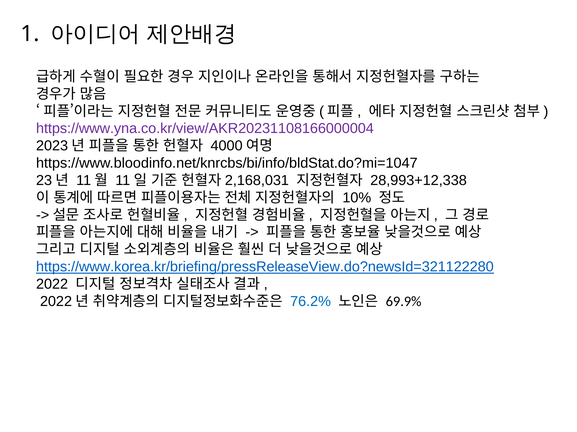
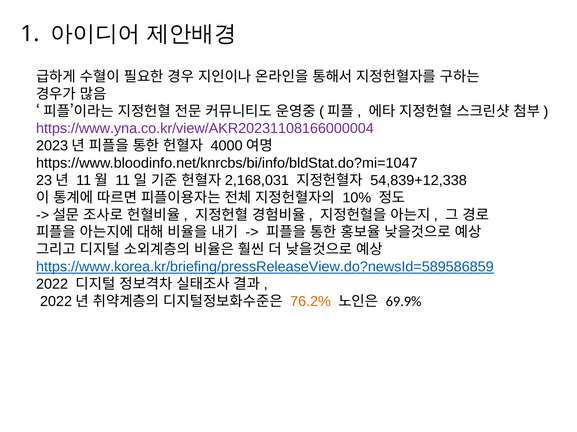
28,993+12,338: 28,993+12,338 -> 54,839+12,338 (419, 181)
https://www.korea.kr/briefing/pressReleaseView.do?newsId=321122280: https://www.korea.kr/briefing/pressReleaseView.do?newsId=321122280 -> https://www.korea.kr/briefing/pressReleaseView.do?newsId=589586859 (265, 267)
76.2% colour: blue -> orange (311, 302)
